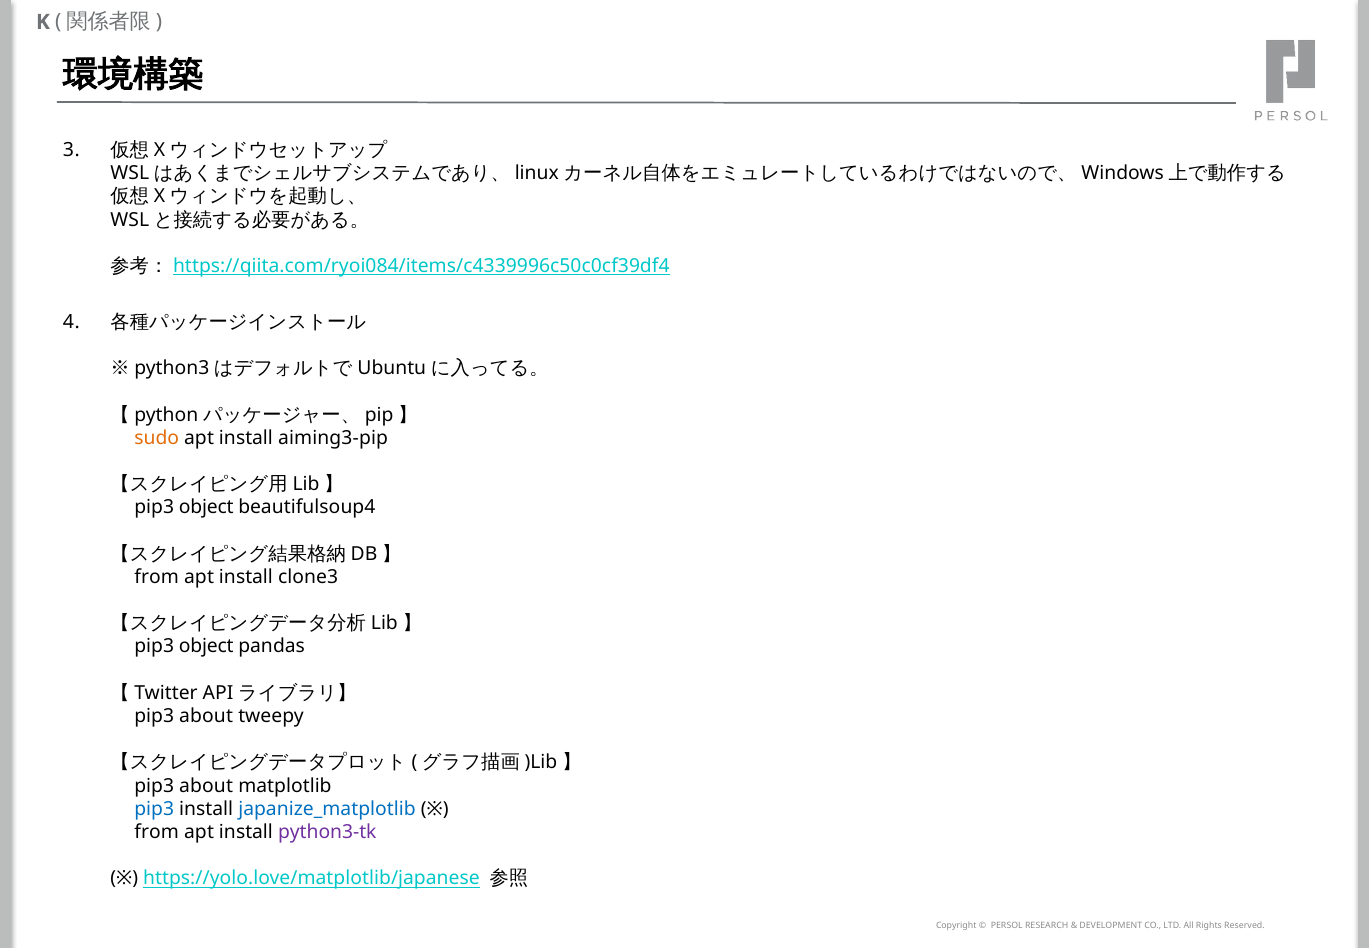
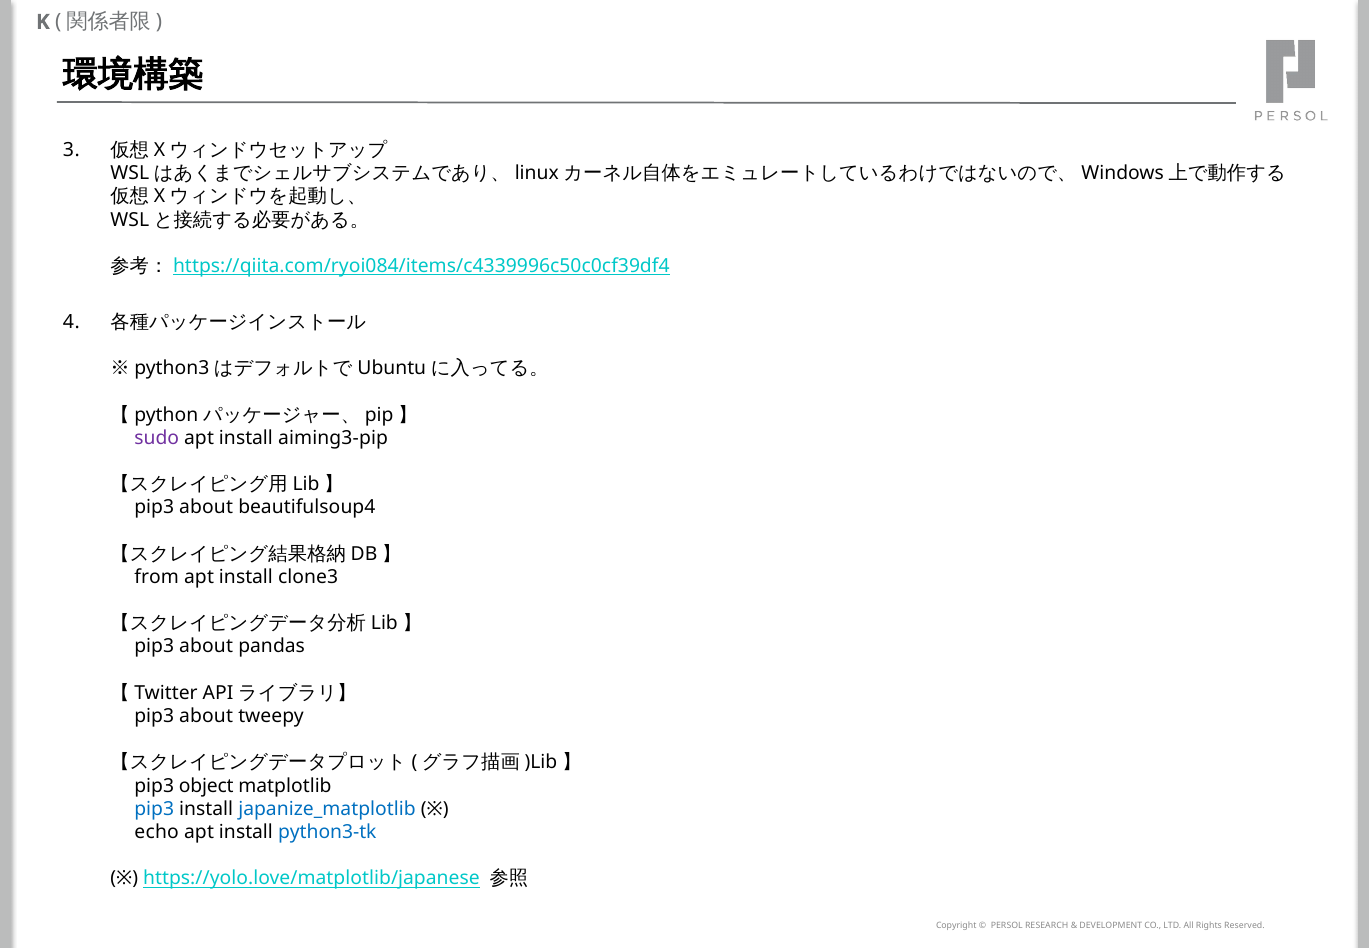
sudo colour: orange -> purple (157, 438)
object: object -> about (206, 507)
object: object -> about (206, 646)
about: about -> object (206, 786)
from: from -> echo (157, 832)
python3-tk colour: purple -> blue (327, 832)
